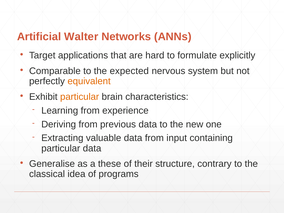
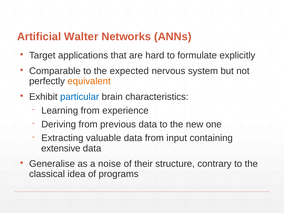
particular colour: orange -> blue (80, 97)
particular: particular -> extensive (61, 148)
these: these -> noise (110, 164)
